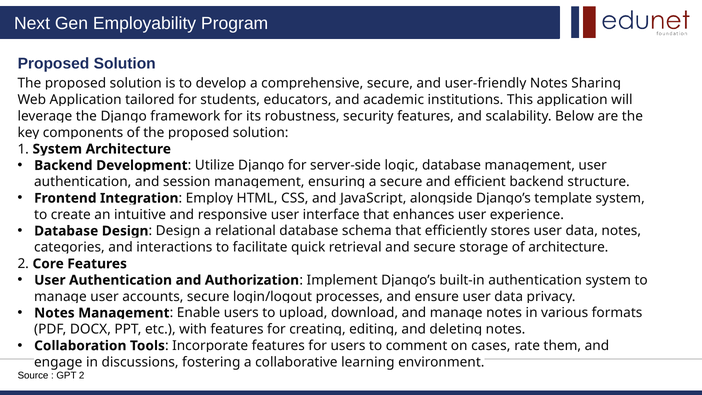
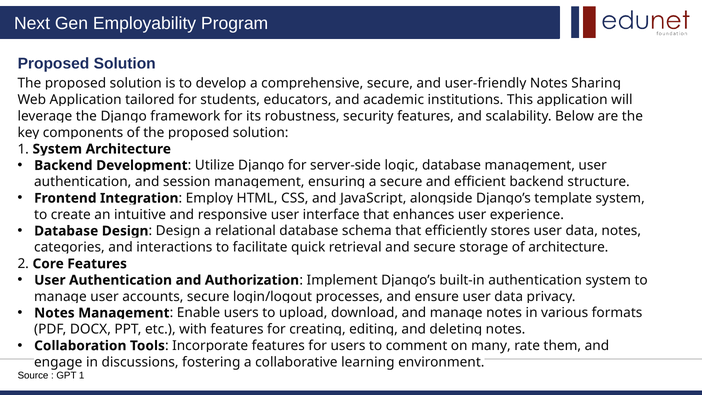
cases: cases -> many (491, 346)
GPT 2: 2 -> 1 (82, 375)
